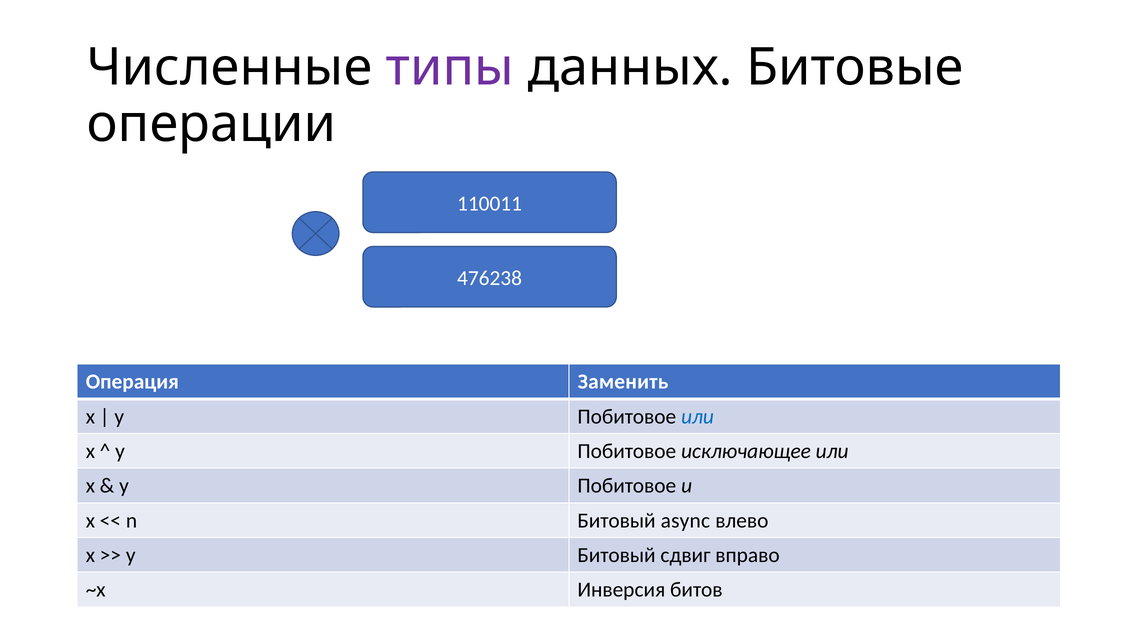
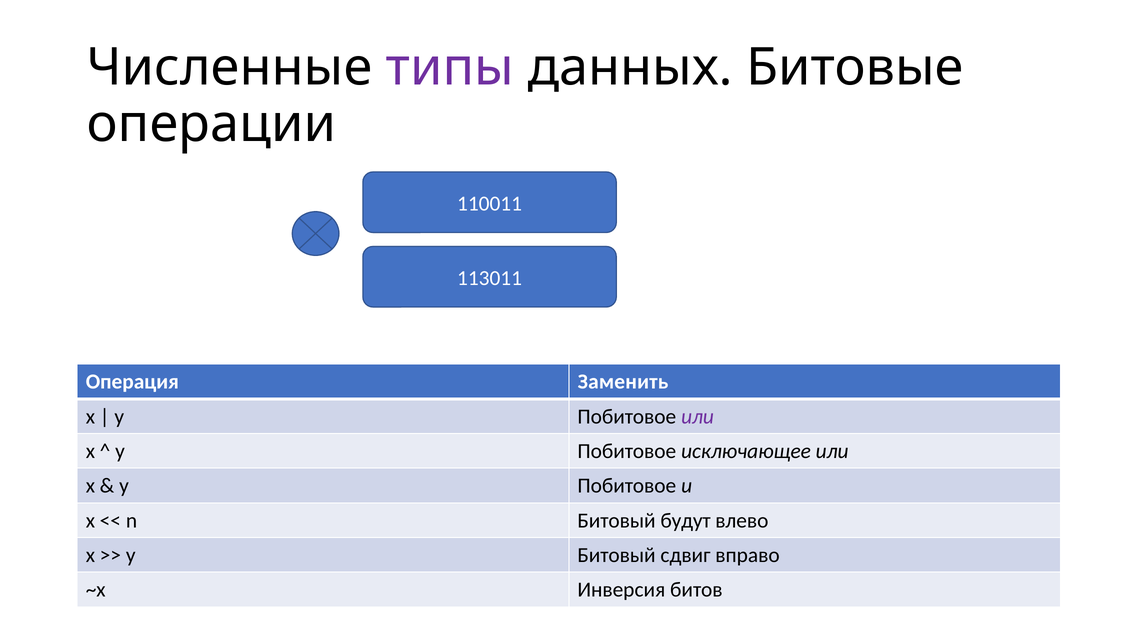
476238: 476238 -> 113011 (490, 278)
или colour: blue -> purple (698, 417)
async: async -> будут (686, 521)
